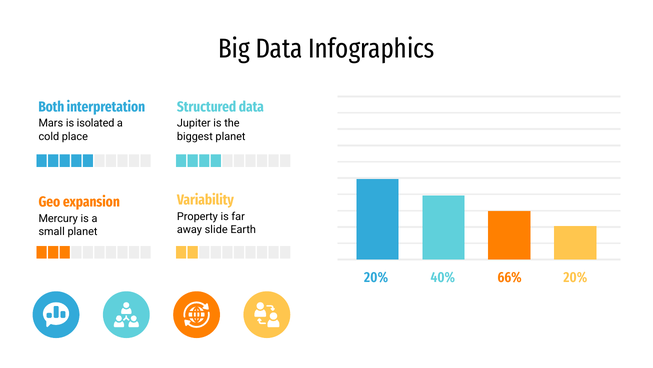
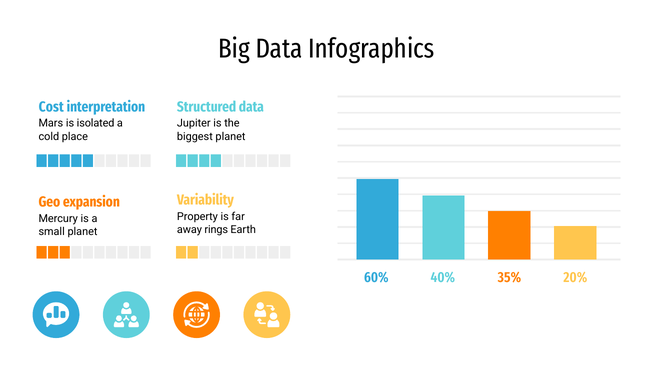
Both: Both -> Cost (51, 107)
slide: slide -> rings (216, 229)
20%: 20% -> 60% (376, 277)
66%: 66% -> 35% (509, 277)
